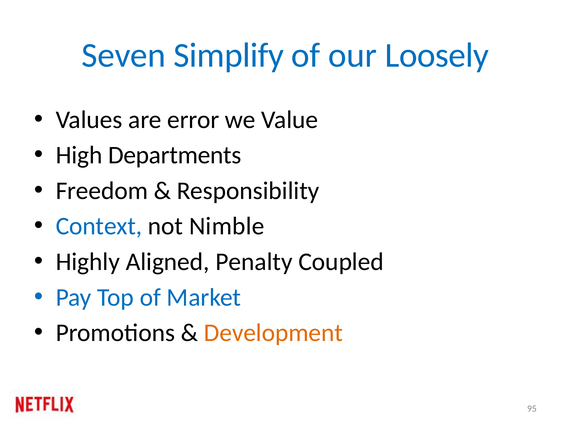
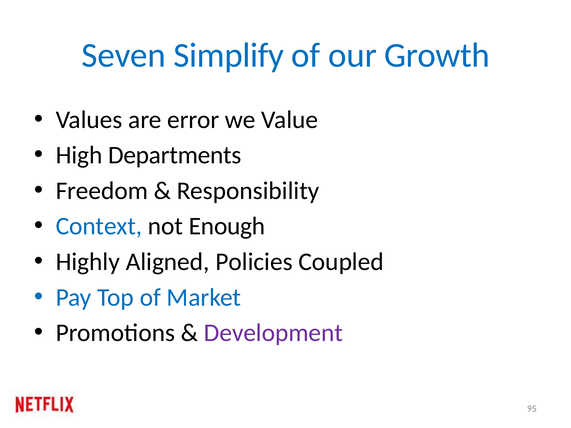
Loosely: Loosely -> Growth (437, 55)
Nimble: Nimble -> Enough (227, 226)
Penalty: Penalty -> Policies (254, 262)
Development colour: orange -> purple (273, 333)
